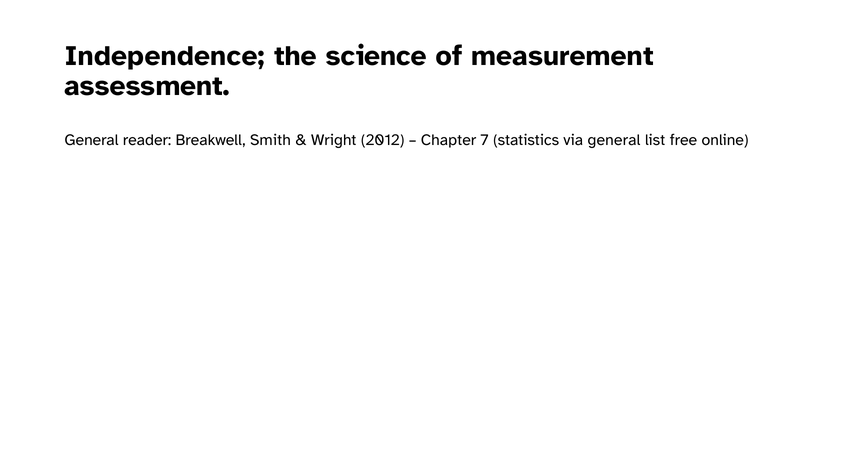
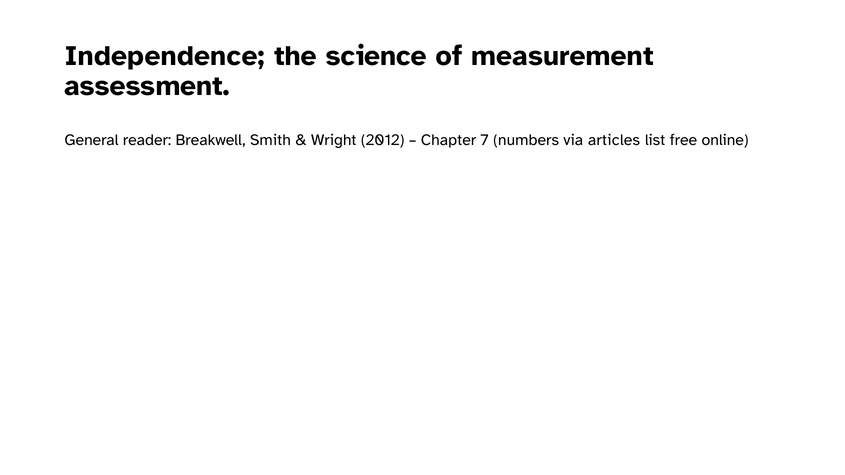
statistics: statistics -> numbers (526, 140)
via general: general -> articles (614, 140)
